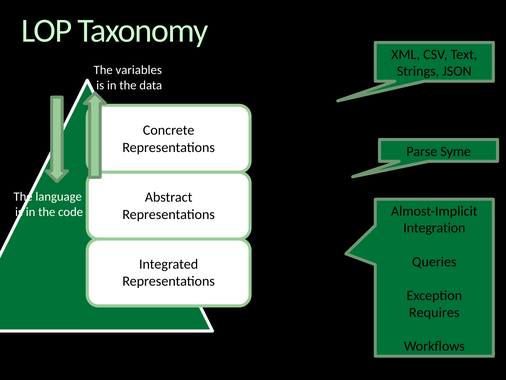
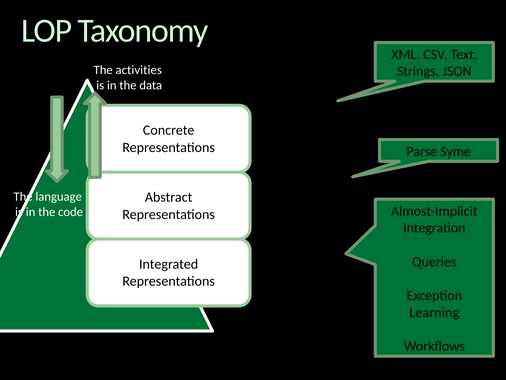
variables: variables -> activities (139, 70)
Requires: Requires -> Learning (434, 312)
